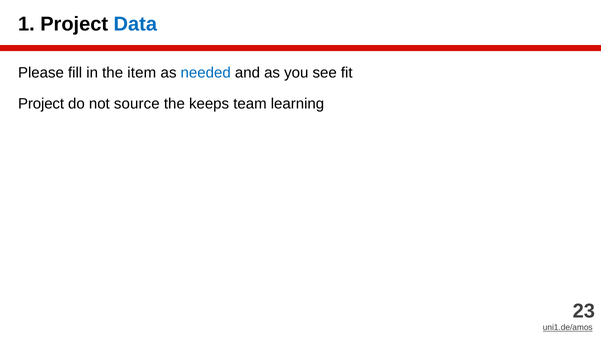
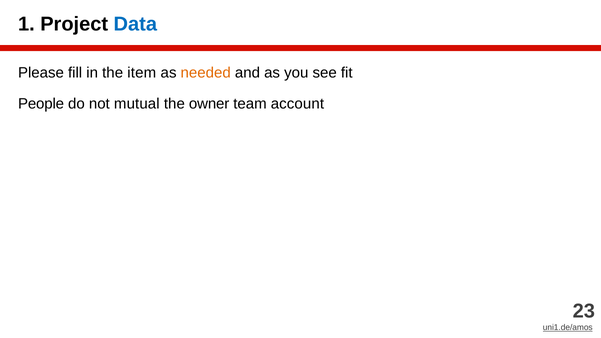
needed colour: blue -> orange (206, 73)
Project: Project -> People (41, 104)
source: source -> mutual (137, 104)
keeps: keeps -> owner (209, 104)
learning: learning -> account (297, 104)
